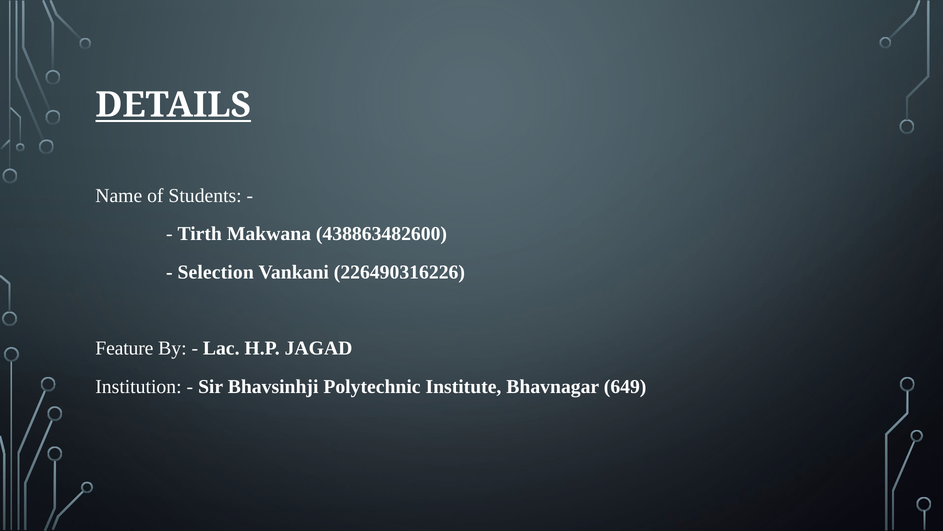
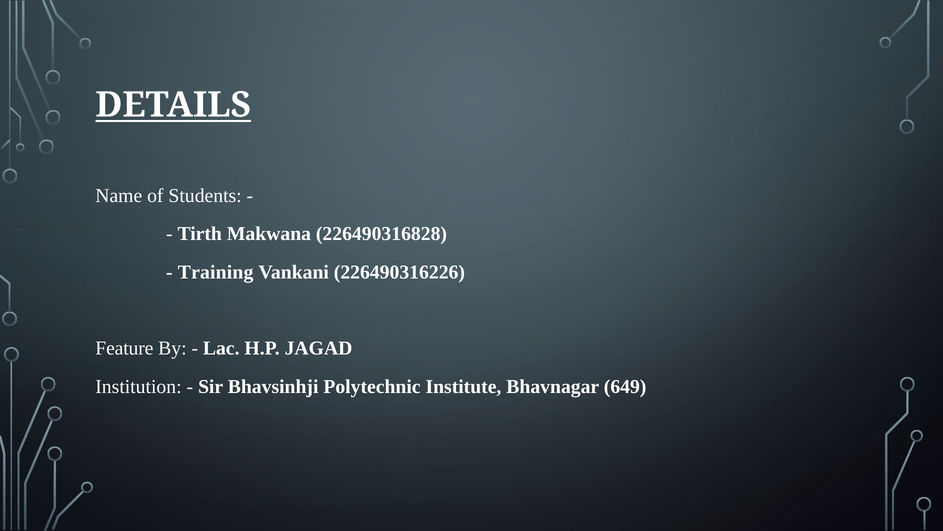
438863482600: 438863482600 -> 226490316828 (381, 234)
Selection: Selection -> Training (216, 272)
